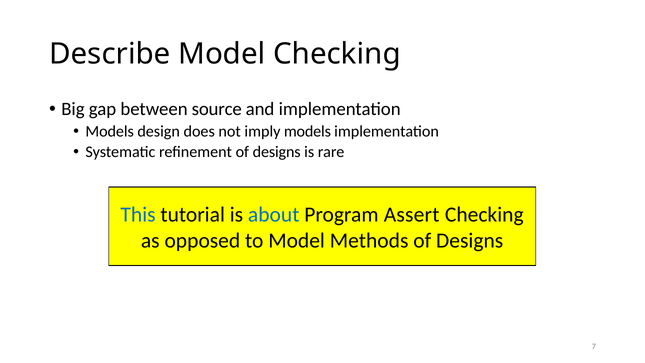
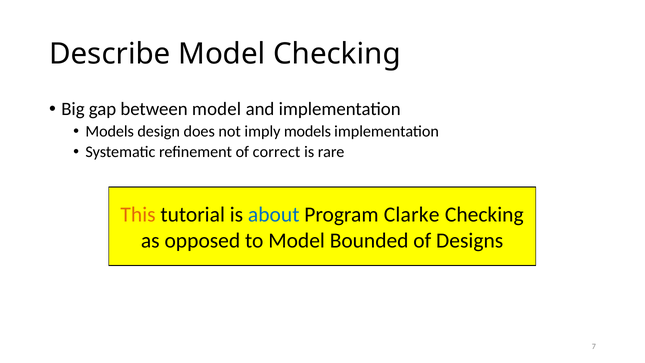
between source: source -> model (217, 109)
refinement of designs: designs -> correct (277, 152)
This colour: blue -> orange (138, 215)
Assert: Assert -> Clarke (412, 215)
Methods: Methods -> Bounded (369, 241)
